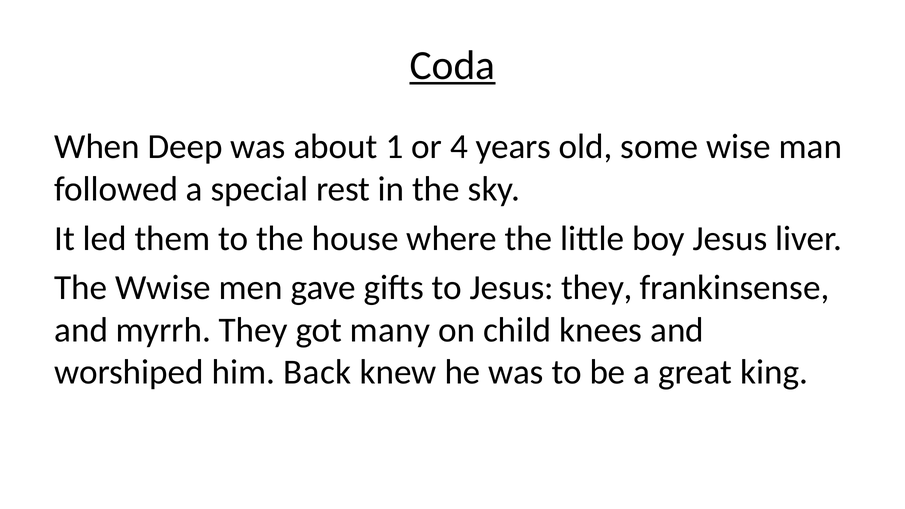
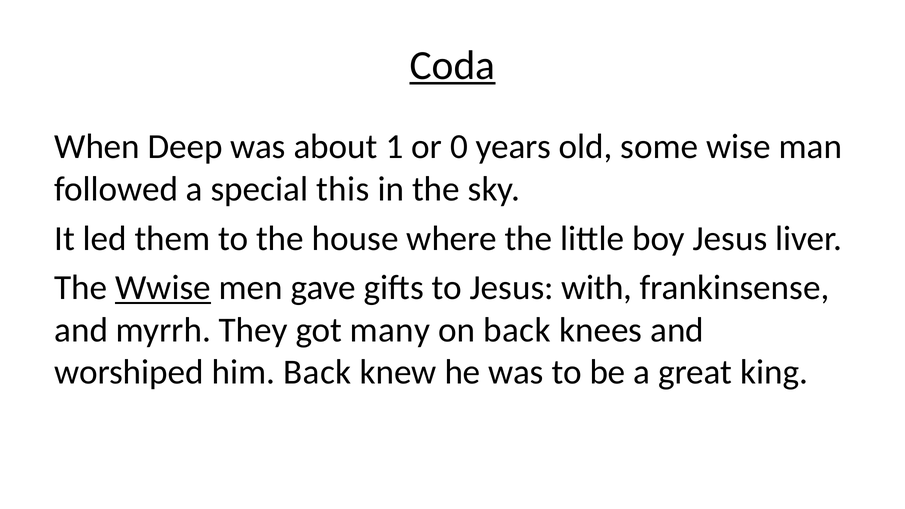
4: 4 -> 0 (459, 147)
rest: rest -> this (343, 189)
Wwise underline: none -> present (163, 288)
Jesus they: they -> with (597, 288)
on child: child -> back (517, 330)
